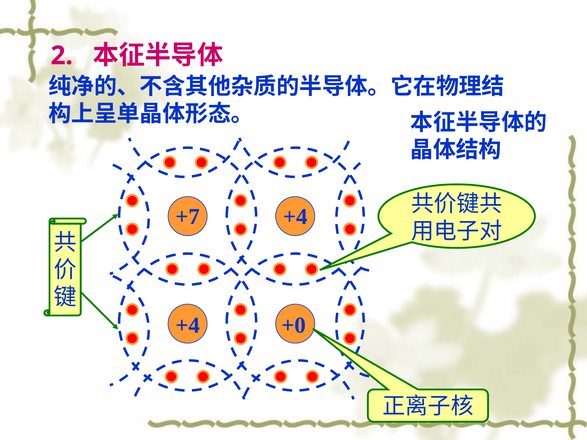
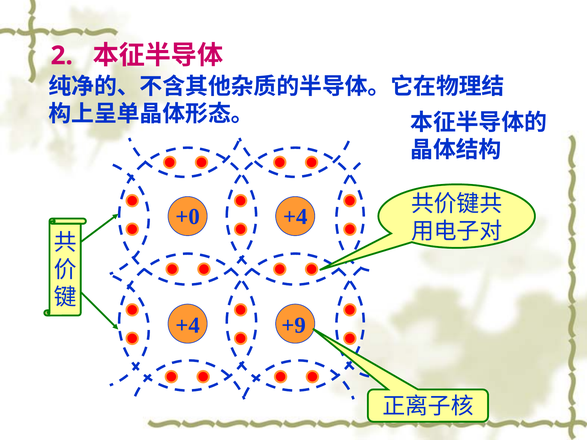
+7: +7 -> +0 (188, 217)
+0: +0 -> +9 (294, 325)
